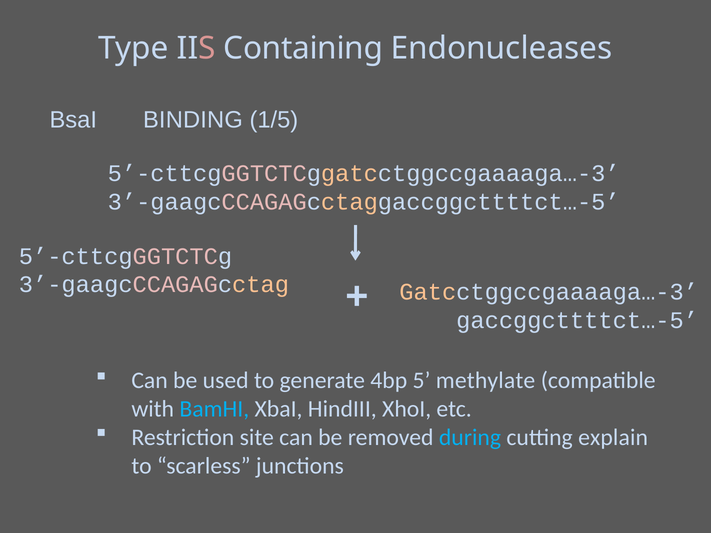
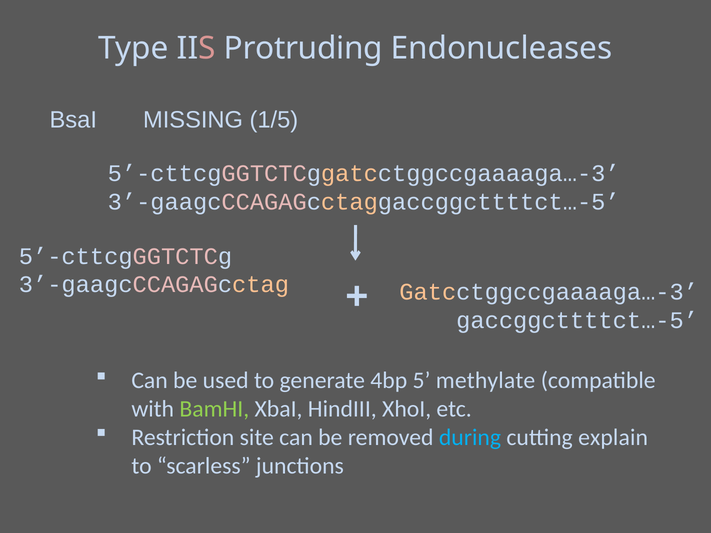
Containing: Containing -> Protruding (303, 48)
BINDING: BINDING -> MISSING (193, 120)
BamHI colour: light blue -> light green (214, 409)
